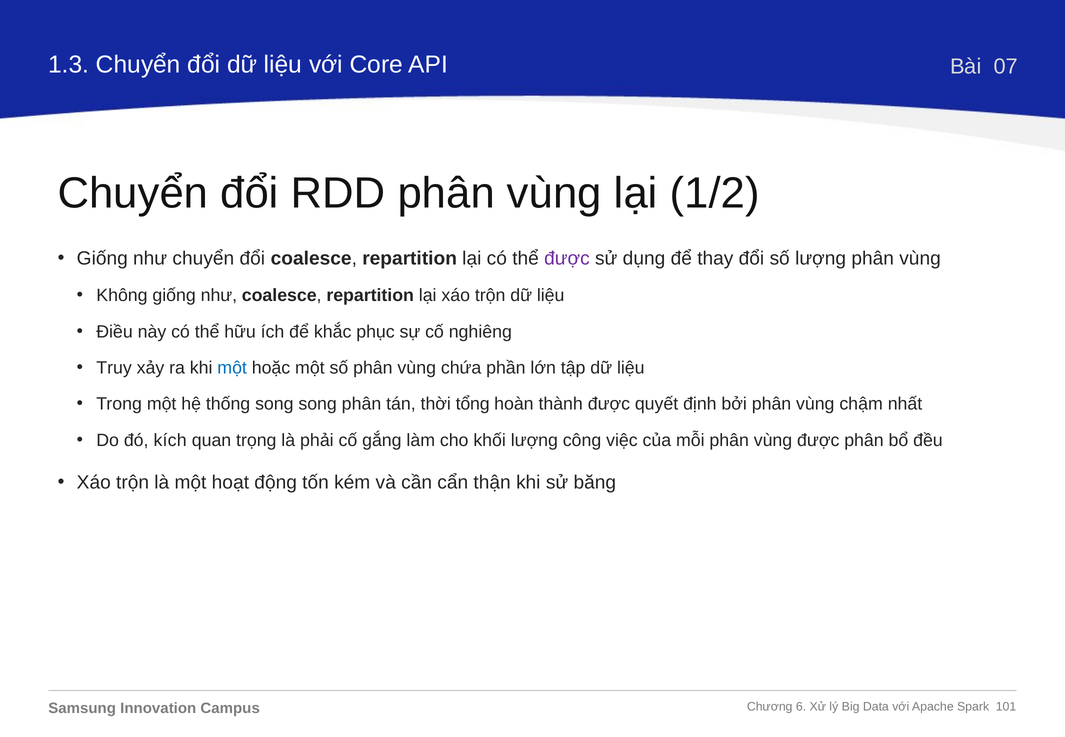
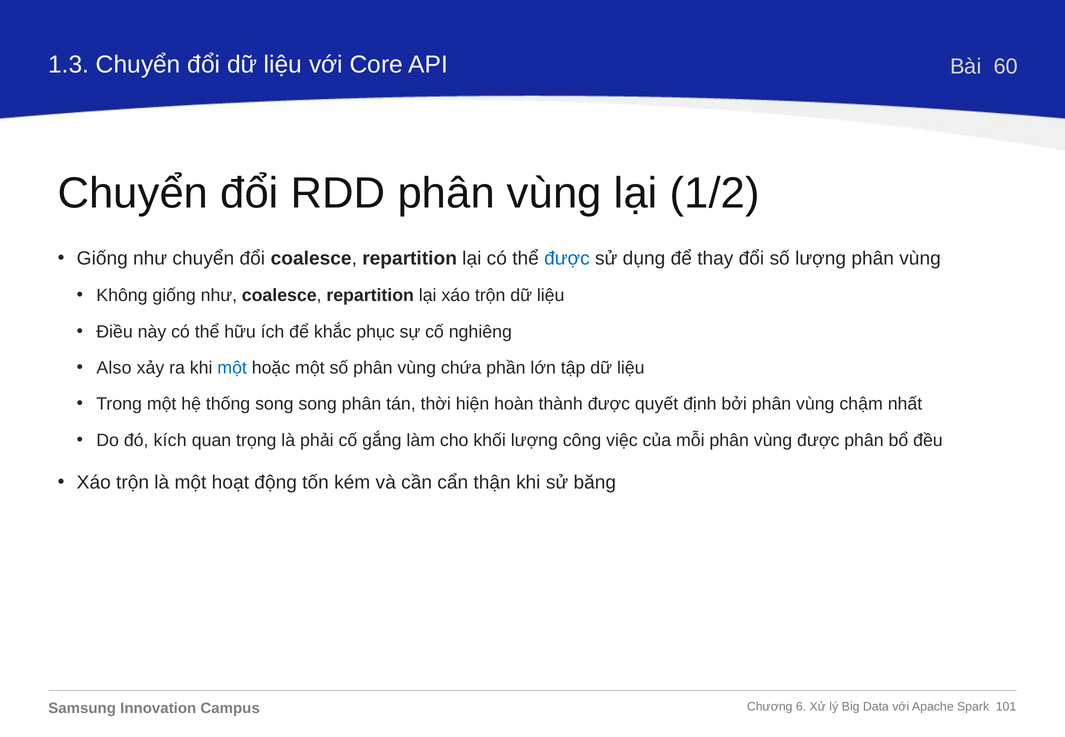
07: 07 -> 60 (1006, 66)
được colour: purple -> blue (567, 259)
Truy: Truy -> Also (114, 368)
tổng: tổng -> hiện (473, 404)
